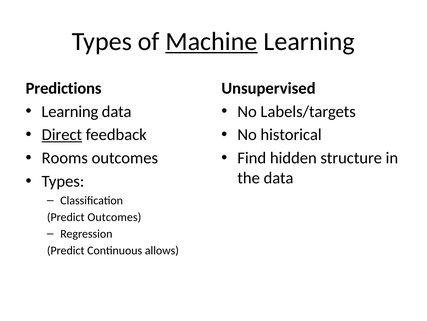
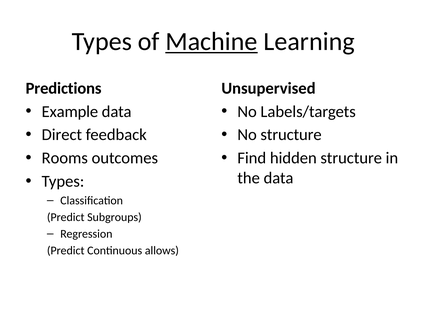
Learning: Learning -> Example (70, 111)
Direct underline: present -> none (62, 135)
No historical: historical -> structure (291, 135)
Predict Outcomes: Outcomes -> Subgroups (114, 217)
